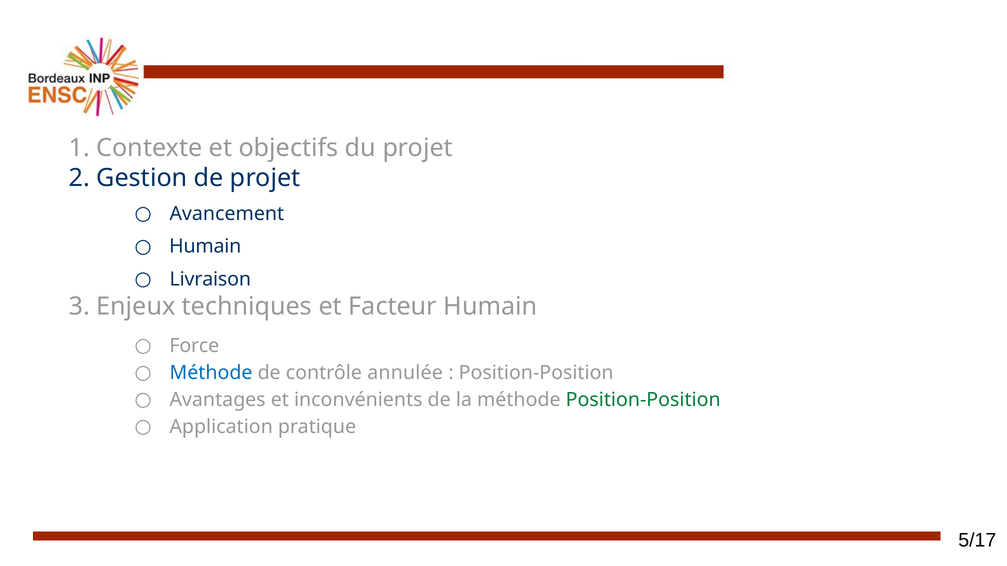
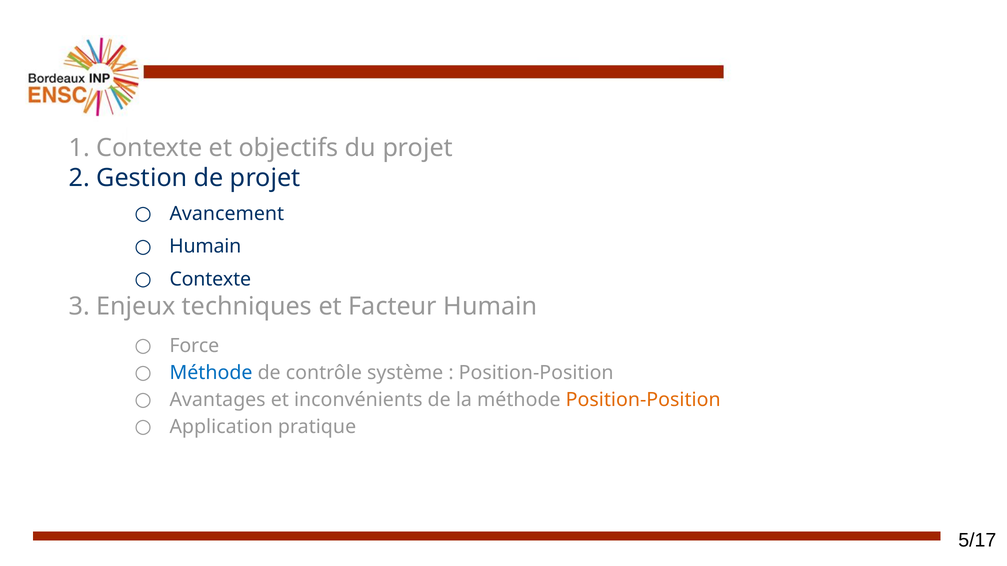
Livraison: Livraison -> Contexte (210, 279)
annulée: annulée -> système (405, 373)
Position-Position colour: green -> orange (643, 400)
